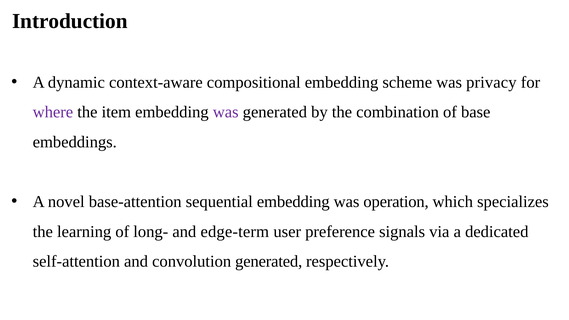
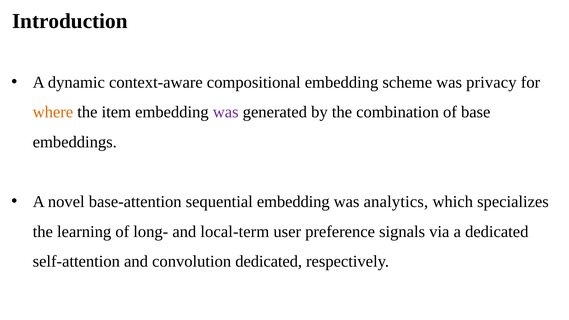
where colour: purple -> orange (53, 112)
operation: operation -> analytics (396, 202)
edge-term: edge-term -> local-term (235, 232)
convolution generated: generated -> dedicated (269, 262)
